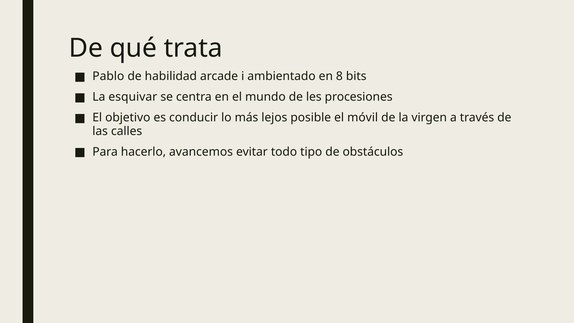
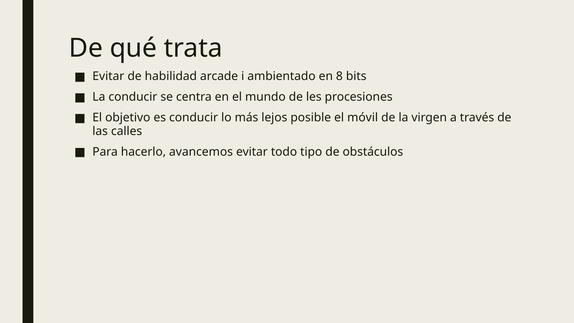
Pablo: Pablo -> Evitar (108, 76)
La esquivar: esquivar -> conducir (133, 97)
